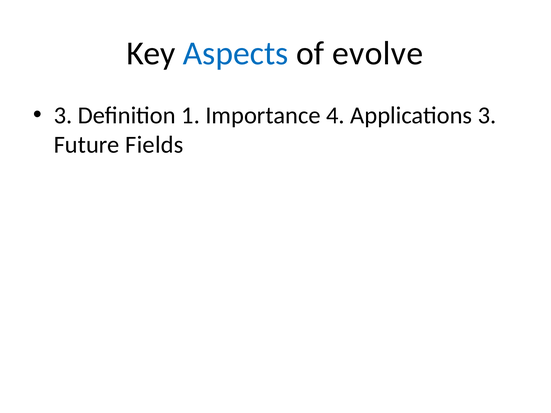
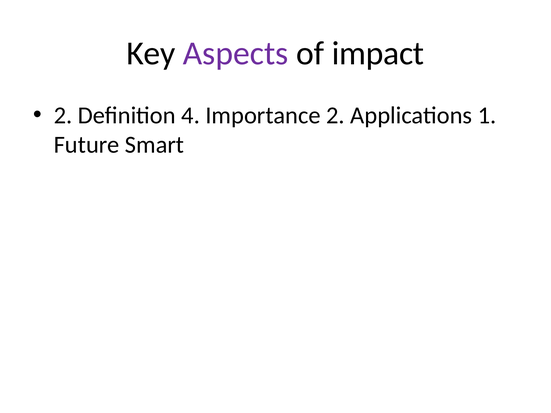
Aspects colour: blue -> purple (236, 53)
evolve: evolve -> impact (378, 53)
3: 3 -> 2 (63, 116)
1: 1 -> 4 (191, 116)
Importance 4: 4 -> 2 (335, 116)
Applications 3: 3 -> 1 (487, 116)
Fields: Fields -> Smart (155, 145)
